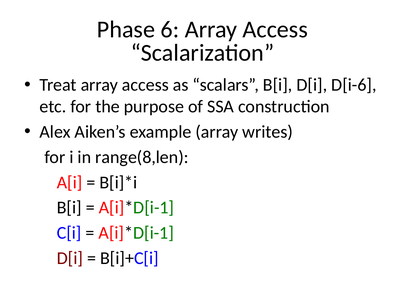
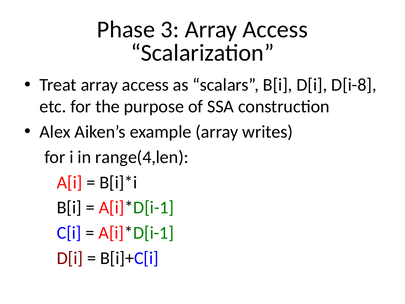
6: 6 -> 3 (170, 29)
D[i-6: D[i-6 -> D[i-8 (354, 85)
range(8,len: range(8,len -> range(4,len (142, 157)
